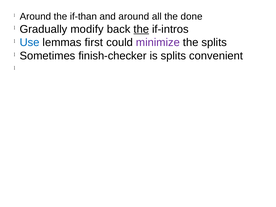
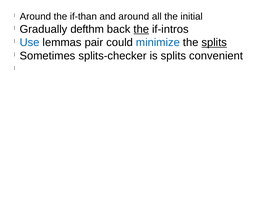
done: done -> initial (192, 17)
modify: modify -> defthm (87, 29)
first: first -> pair (94, 43)
minimize colour: purple -> blue (158, 43)
splits underline: none -> present (214, 43)
finish-checker: finish-checker -> splits-checker (112, 56)
